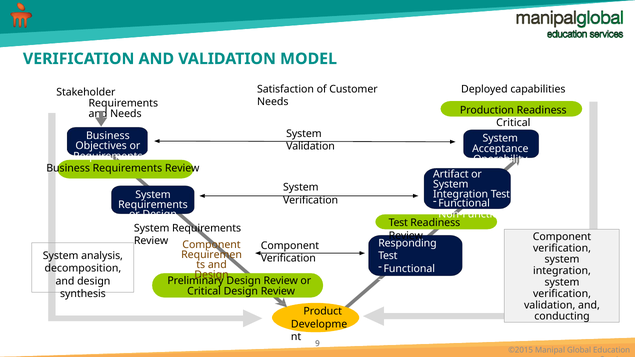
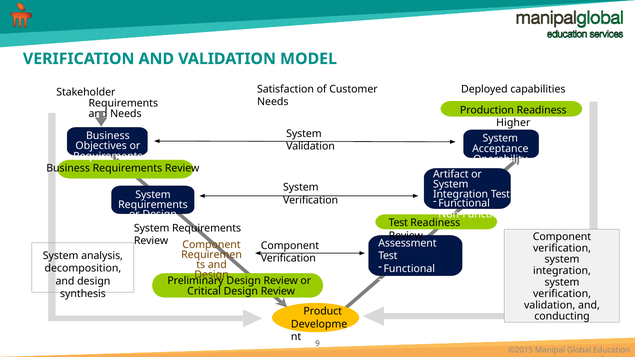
Critical: Critical -> Higher (513, 123)
Responding: Responding -> Assessment (407, 243)
